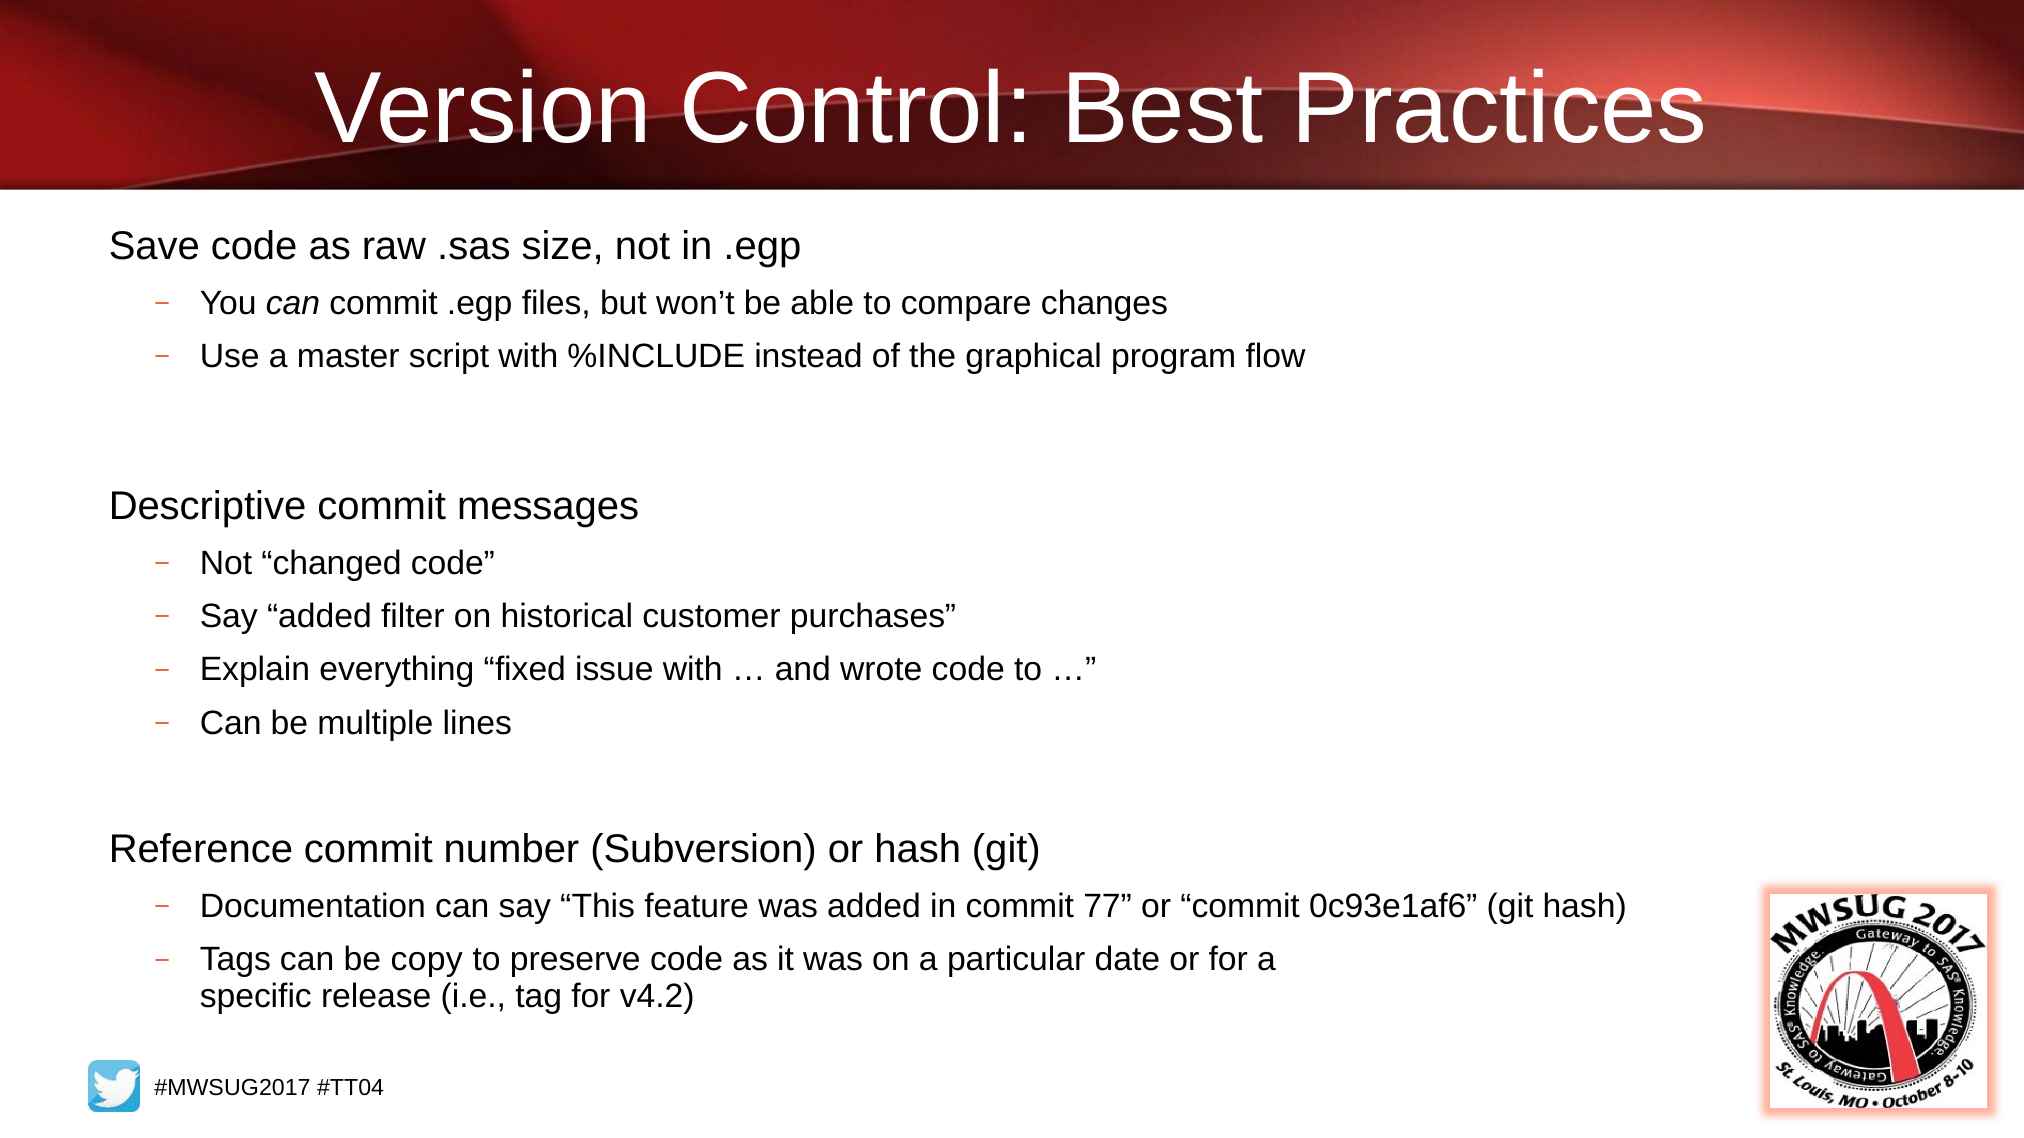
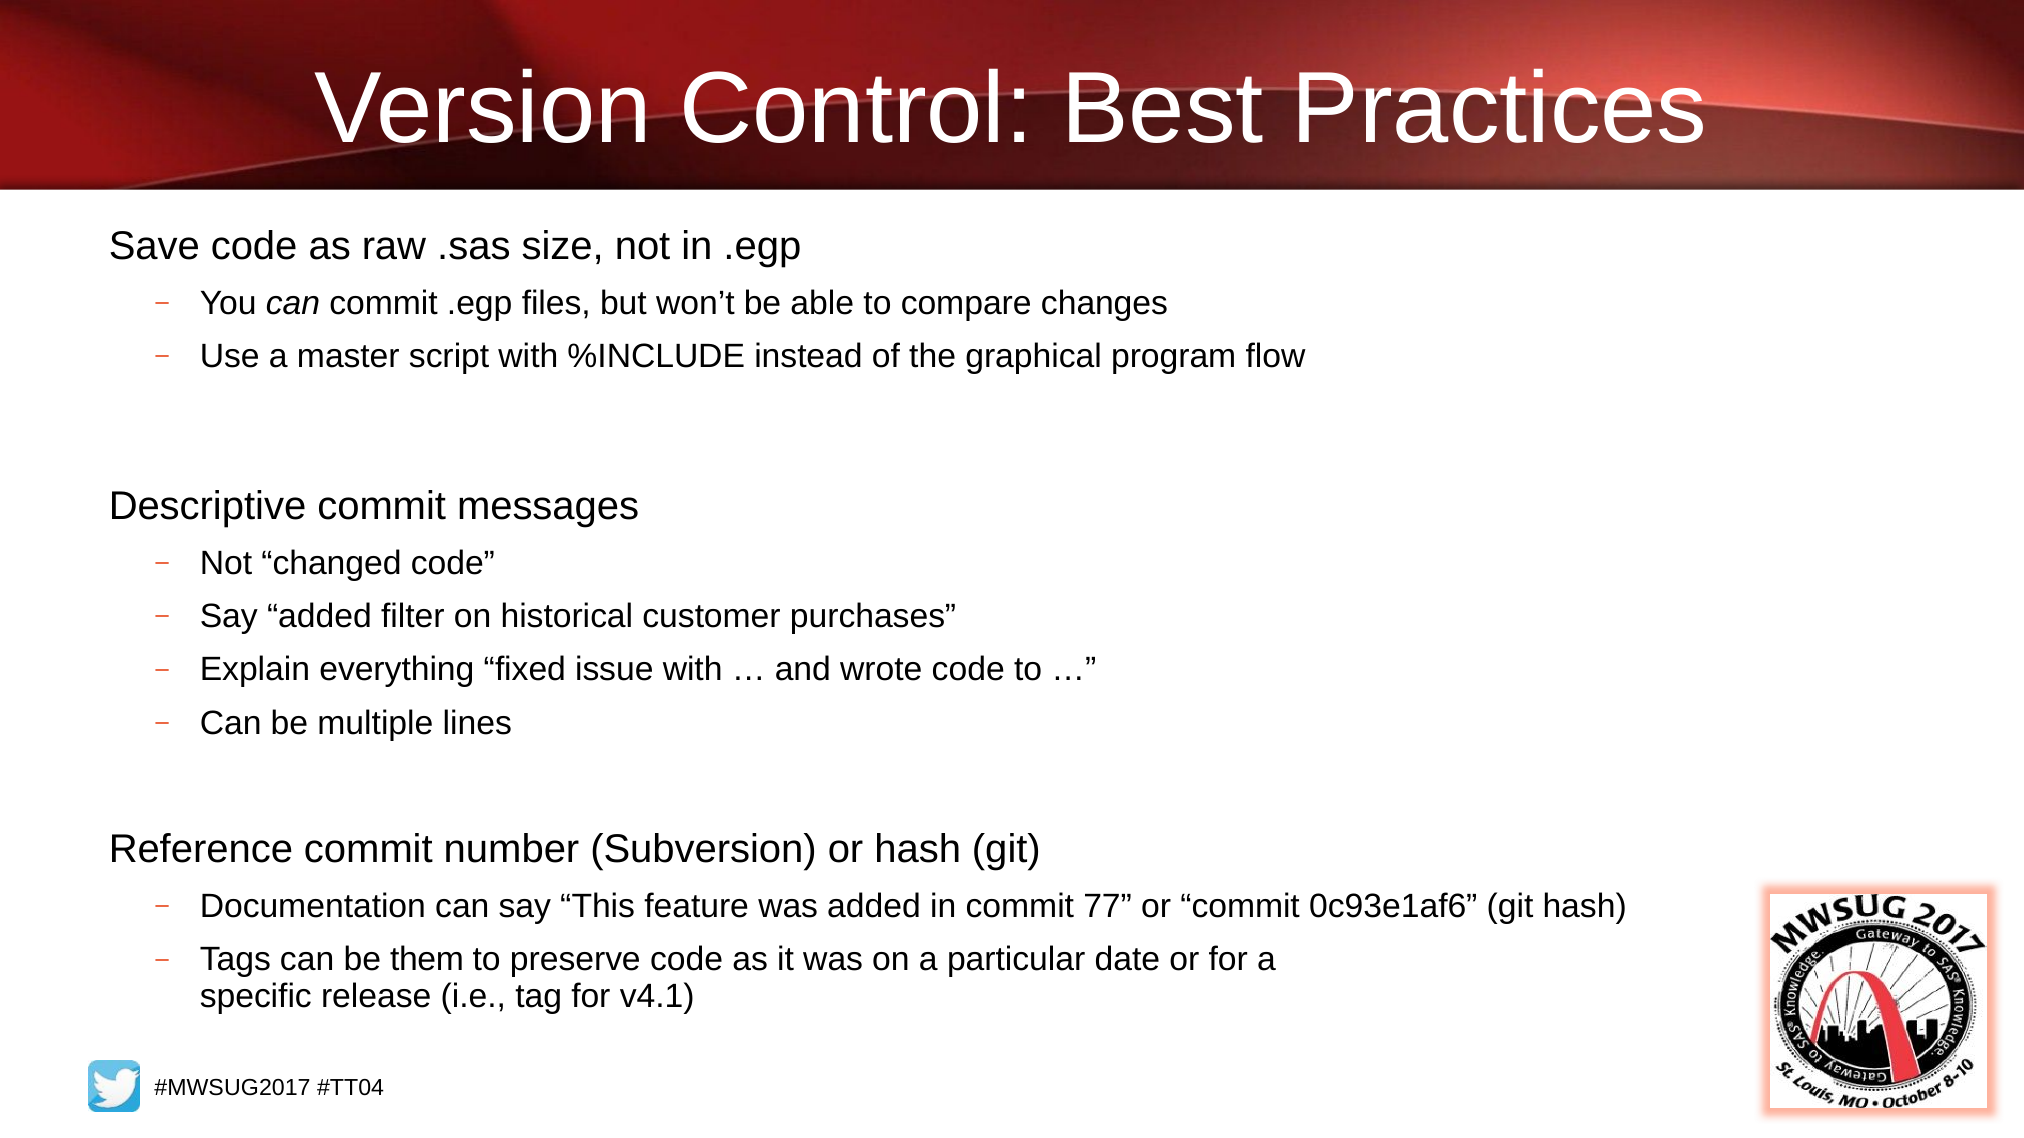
copy: copy -> them (427, 960)
v4.2: v4.2 -> v4.1 (657, 996)
